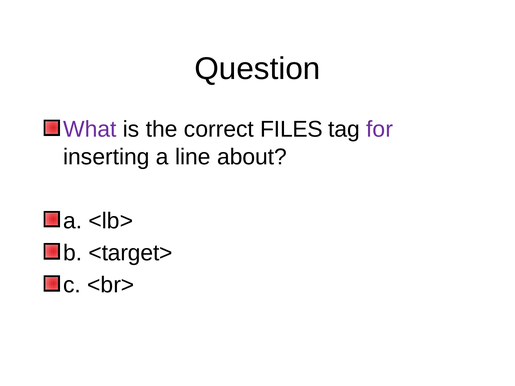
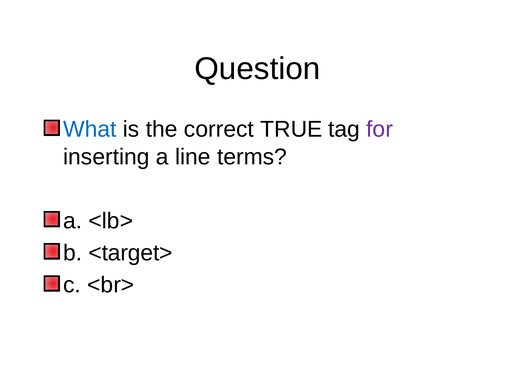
What colour: purple -> blue (90, 129)
FILES: FILES -> TRUE (291, 129)
about: about -> terms (252, 157)
